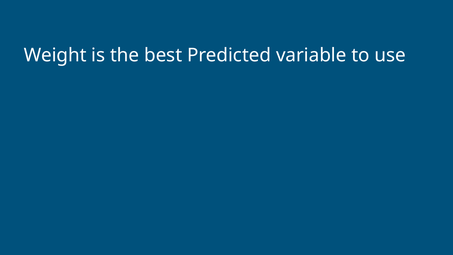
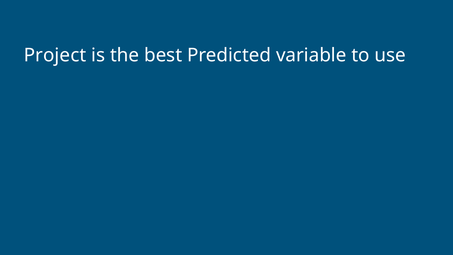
Weight: Weight -> Project (55, 55)
